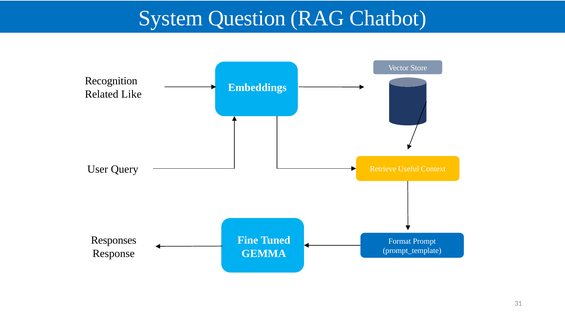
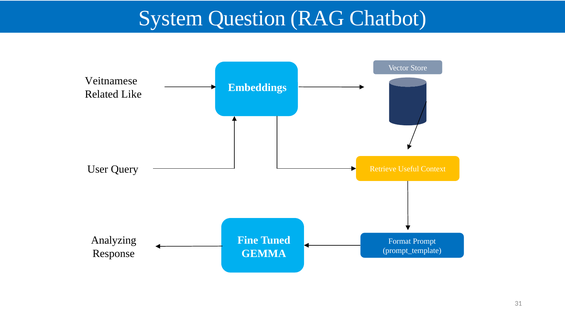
Recognition: Recognition -> Veitnamese (111, 81)
Responses: Responses -> Analyzing (114, 240)
